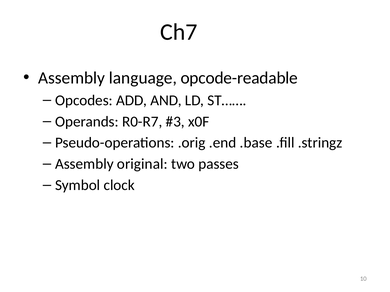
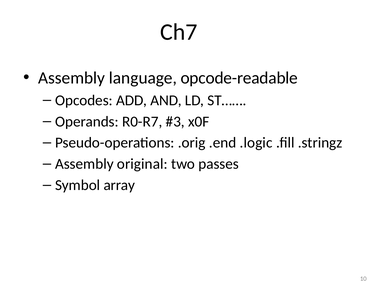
.base: .base -> .logic (256, 143)
clock: clock -> array (119, 185)
